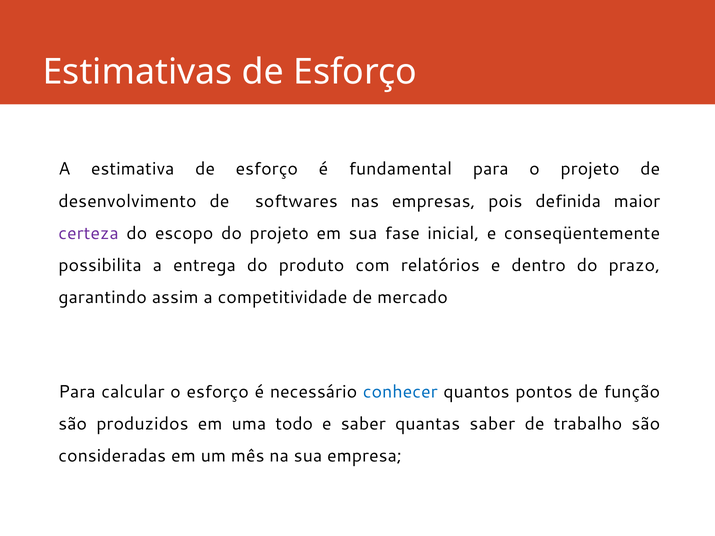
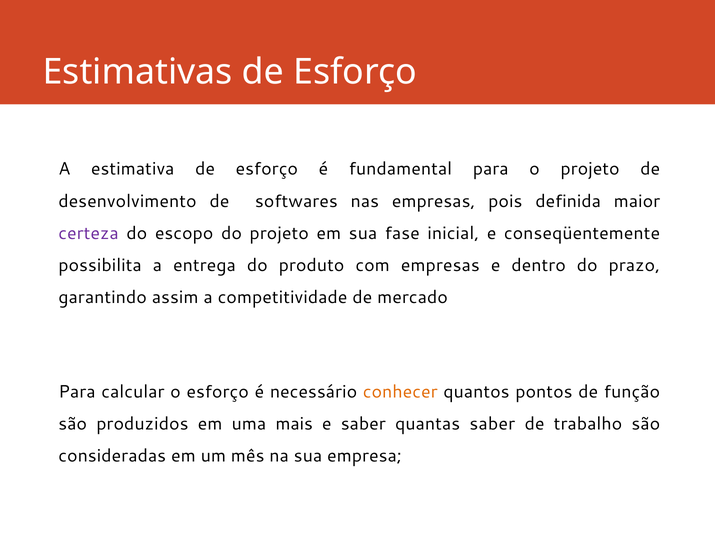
com relatórios: relatórios -> empresas (440, 266)
conhecer colour: blue -> orange (400, 392)
todo: todo -> mais (294, 424)
